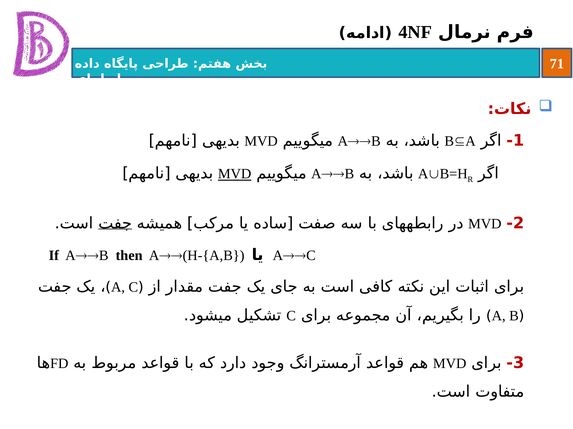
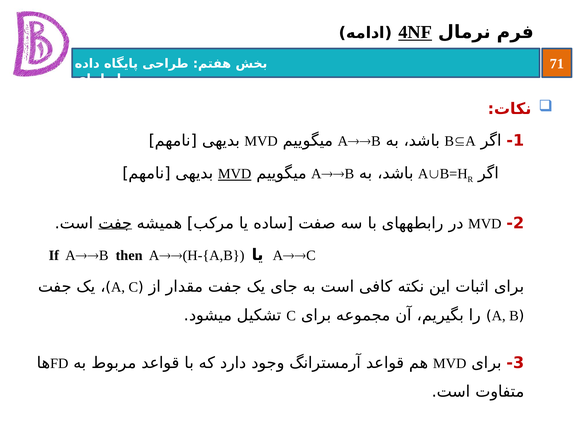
4NF underline: none -> present (415, 32)
